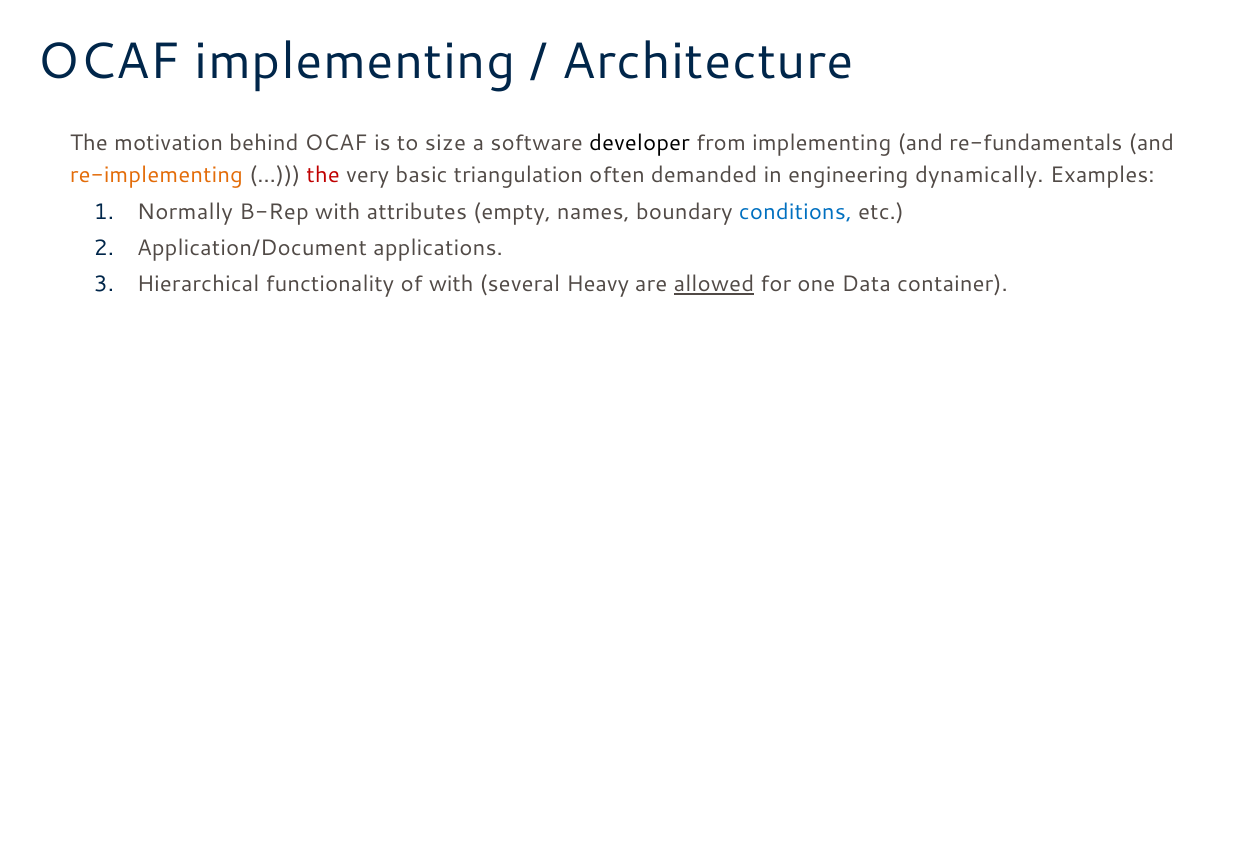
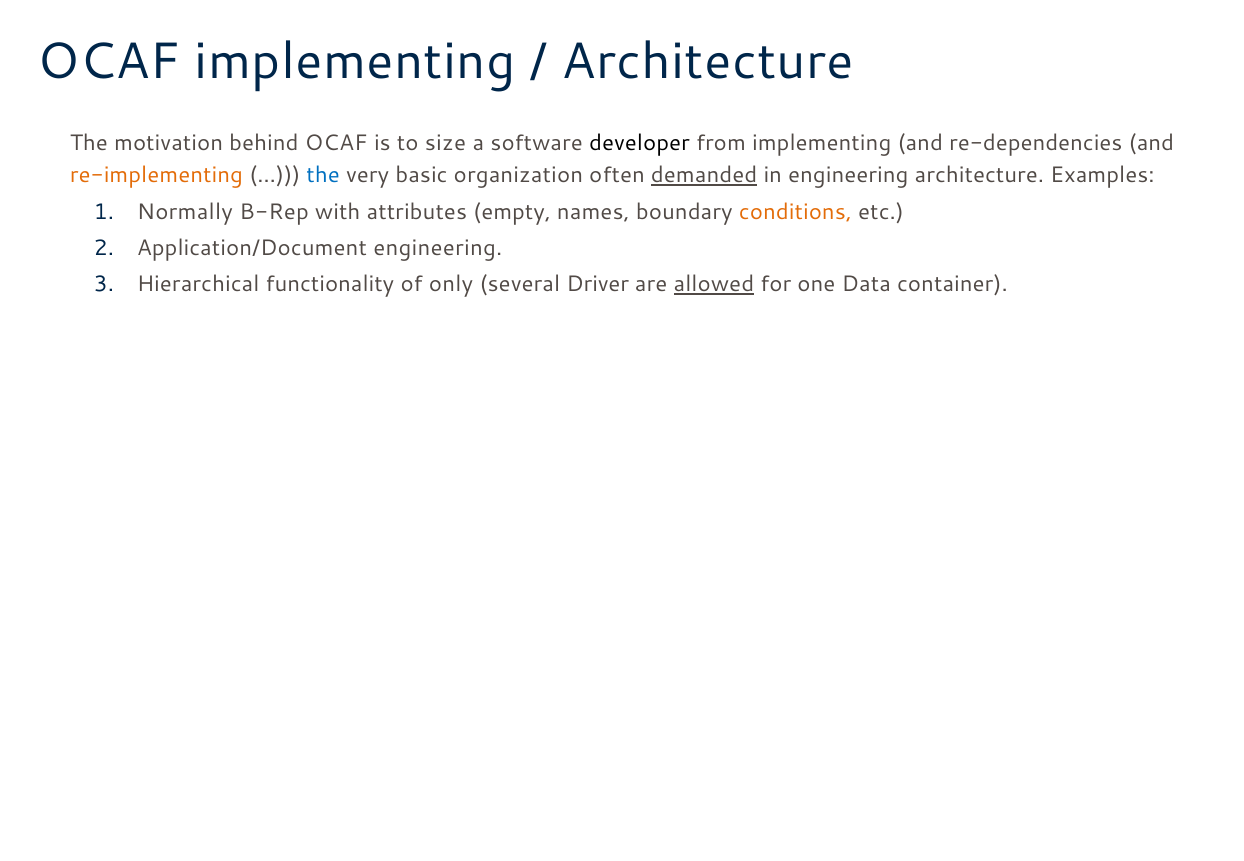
re-fundamentals: re-fundamentals -> re-dependencies (1036, 143)
the colour: red -> blue (323, 175)
triangulation: triangulation -> organization (518, 175)
demanded underline: none -> present (704, 175)
engineering dynamically: dynamically -> architecture (979, 175)
conditions colour: blue -> orange (796, 212)
Application/Document applications: applications -> engineering (438, 248)
of with: with -> only (451, 285)
Heavy: Heavy -> Driver (598, 285)
